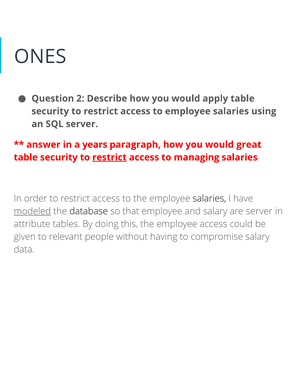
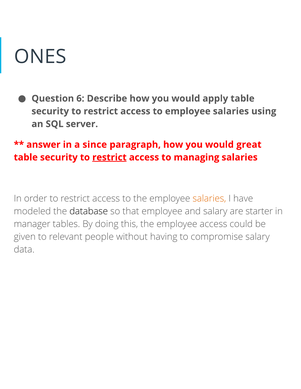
2: 2 -> 6 (80, 99)
years: years -> since (95, 145)
salaries colour: black -> orange (209, 199)
modeled underline: present -> none (32, 212)
are server: server -> starter (259, 212)
attribute: attribute -> manager (32, 224)
